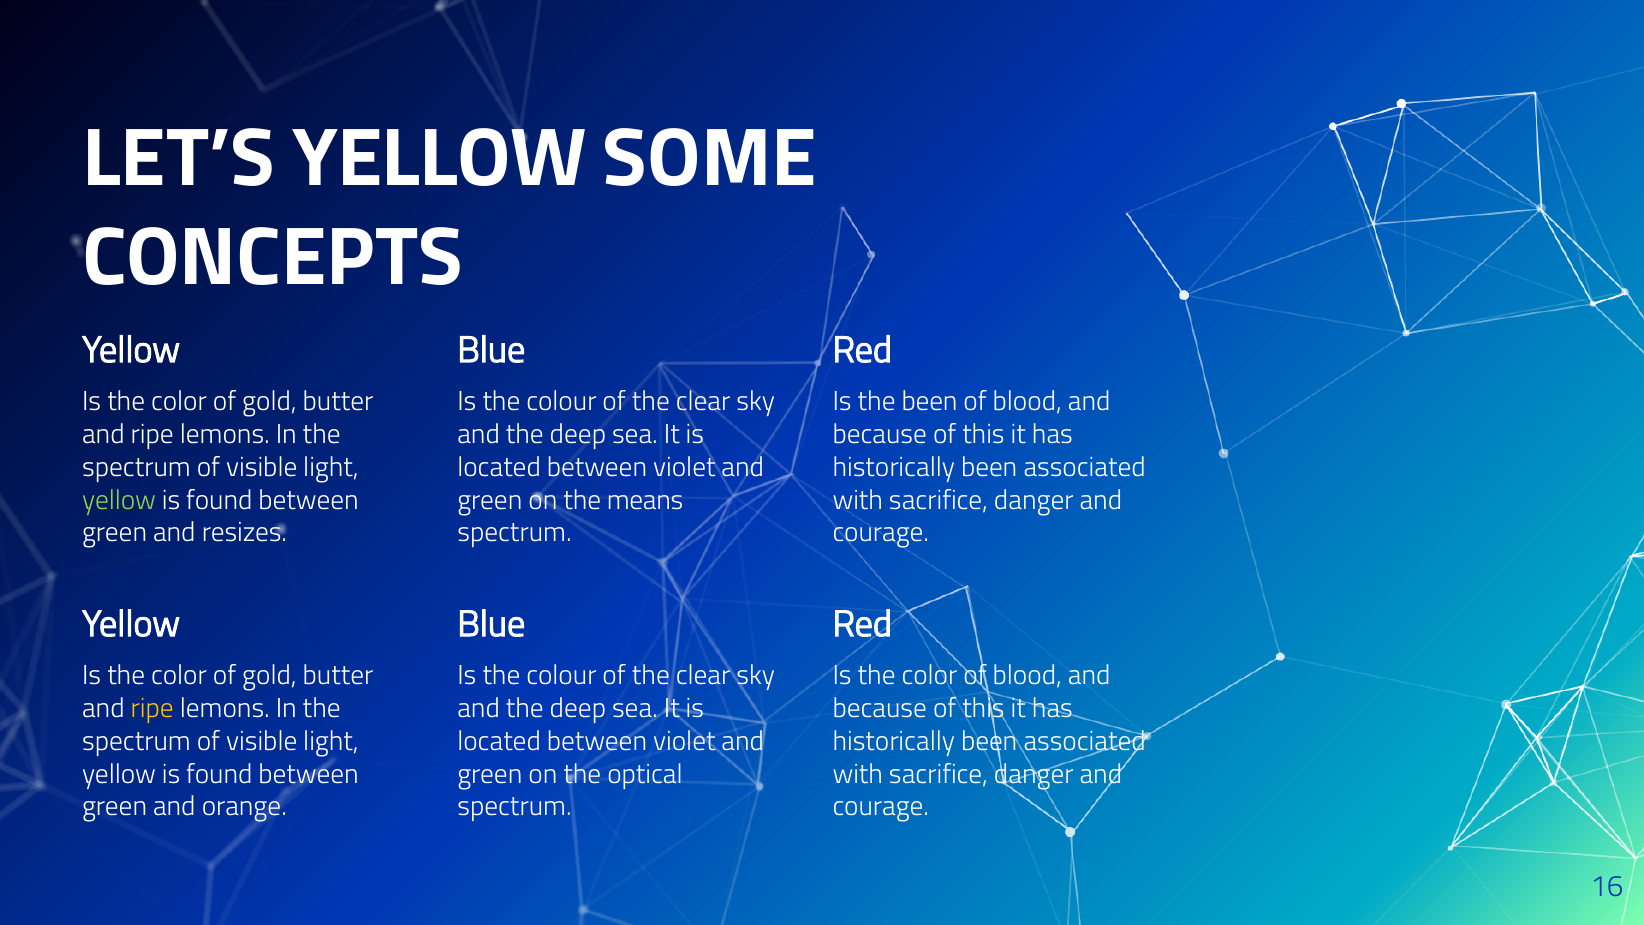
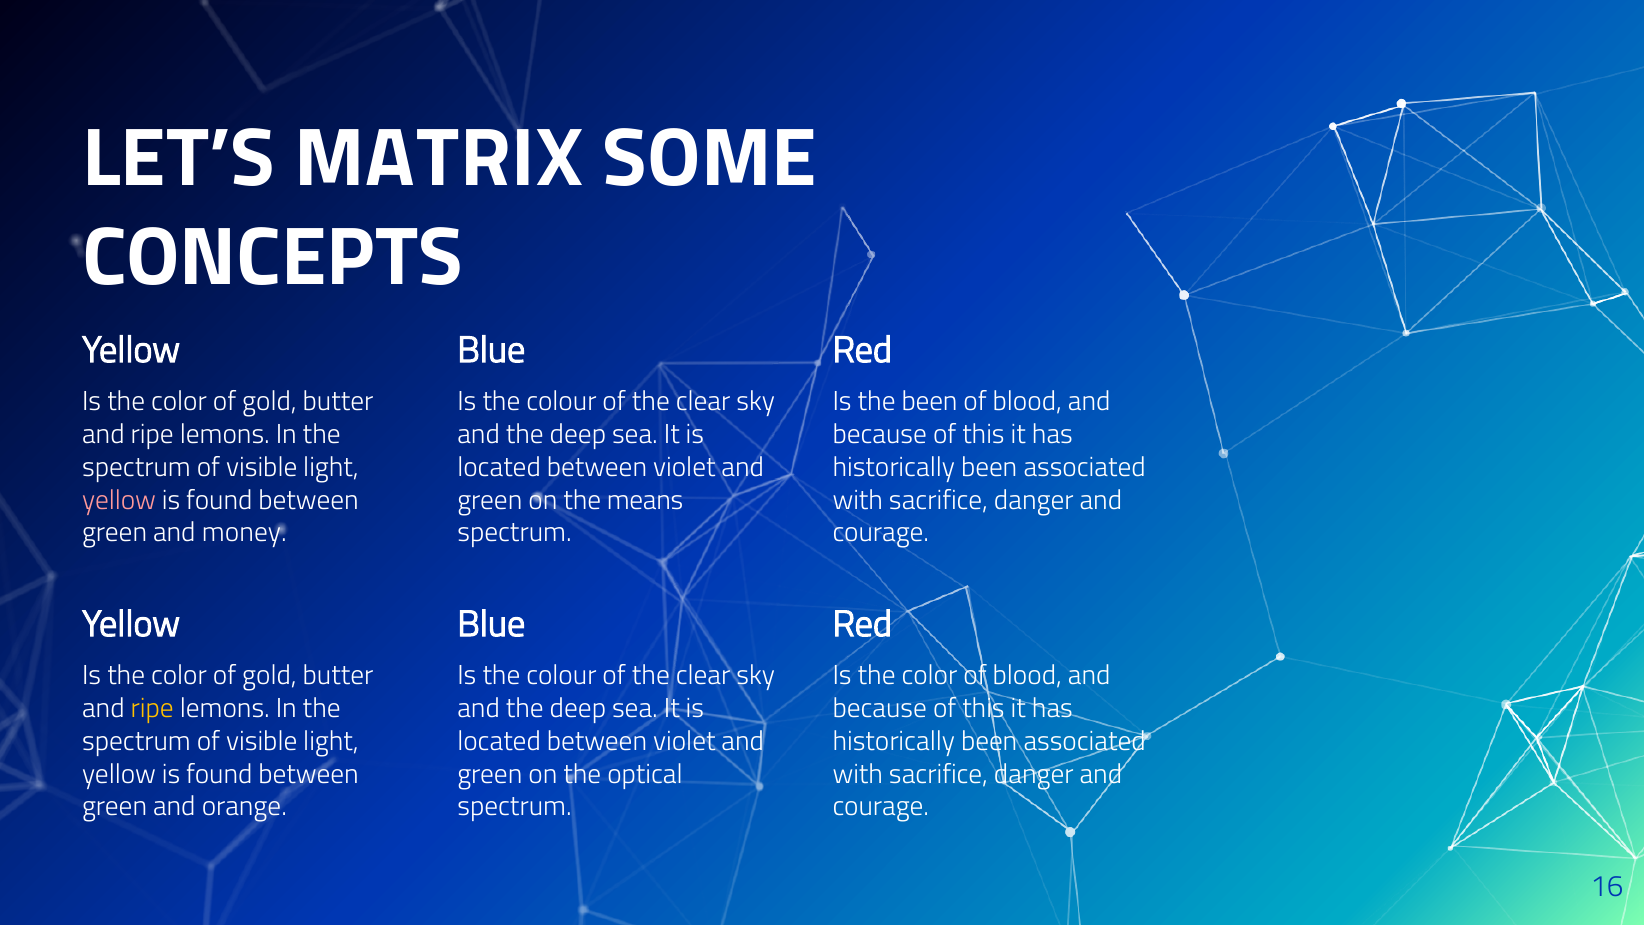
LET’S YELLOW: YELLOW -> MATRIX (439, 159)
yellow colour: light green -> pink (119, 500)
resizes: resizes -> money (244, 533)
